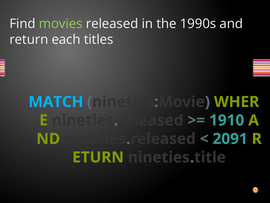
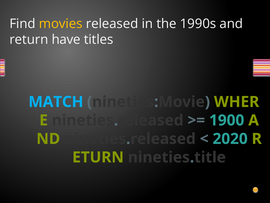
movies colour: light green -> yellow (61, 24)
each: each -> have (66, 39)
1910: 1910 -> 1900 (227, 120)
2091: 2091 -> 2020 (230, 139)
